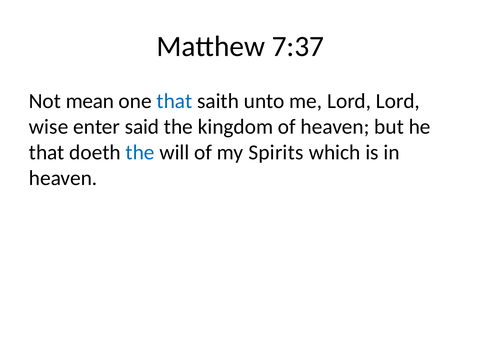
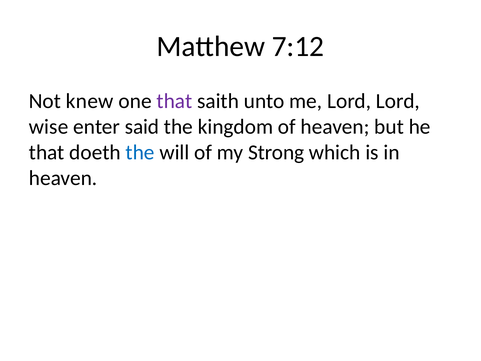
7:37: 7:37 -> 7:12 (298, 47)
mean: mean -> knew (90, 101)
that colour: blue -> purple (174, 101)
Spirits: Spirits -> Strong (276, 152)
